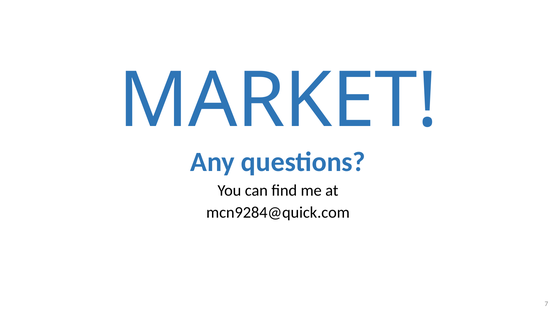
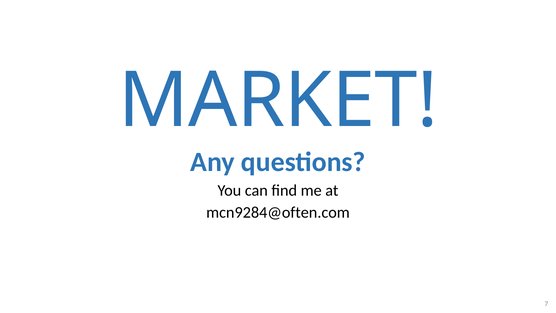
mcn9284@quick.com: mcn9284@quick.com -> mcn9284@often.com (278, 212)
